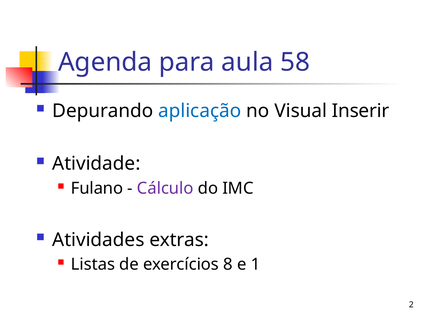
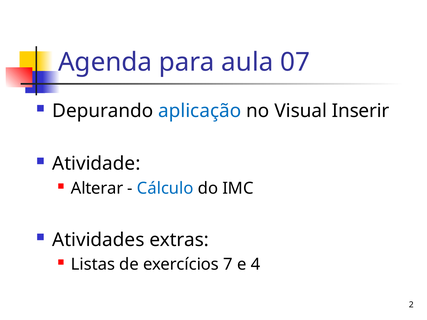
58: 58 -> 07 (295, 62)
Fulano: Fulano -> Alterar (97, 189)
Cálculo colour: purple -> blue (165, 189)
8: 8 -> 7 (228, 265)
1: 1 -> 4 (255, 265)
